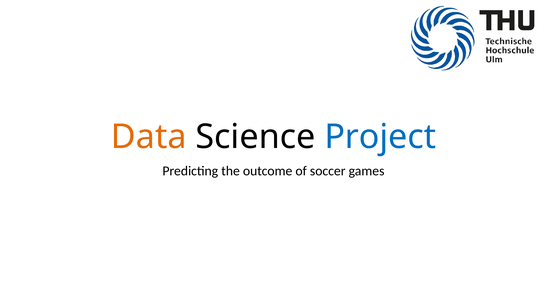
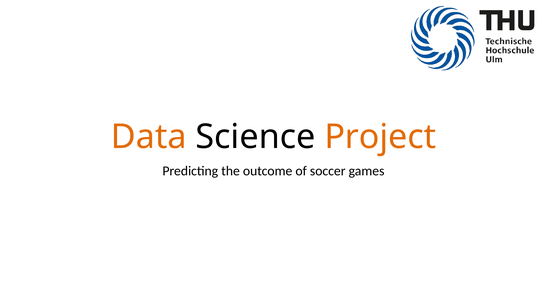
Project colour: blue -> orange (380, 137)
